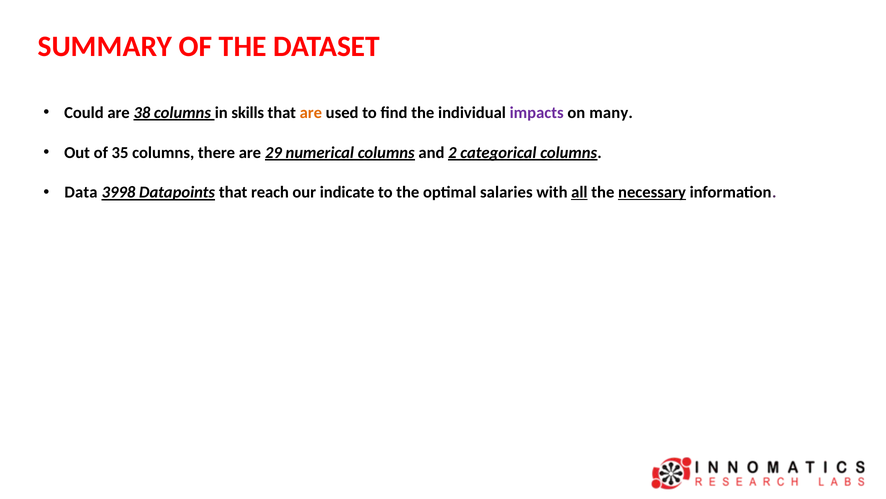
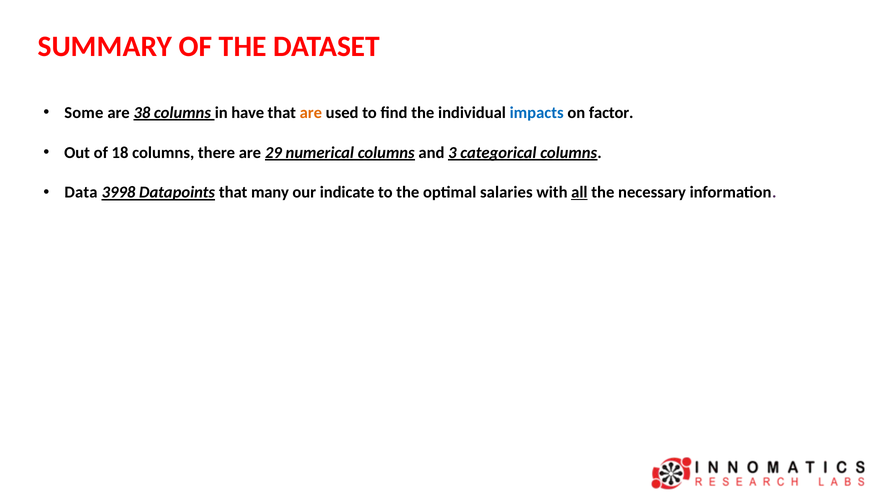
Could: Could -> Some (84, 112)
skills: skills -> have (248, 112)
impacts colour: purple -> blue (537, 112)
many: many -> factor (611, 112)
35: 35 -> 18 (120, 152)
2: 2 -> 3 (452, 152)
reach: reach -> many (270, 192)
necessary underline: present -> none (652, 192)
